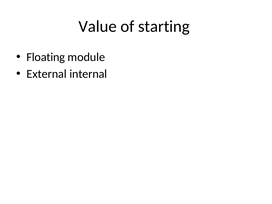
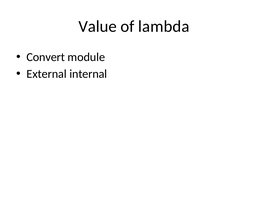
starting: starting -> lambda (164, 26)
Floating: Floating -> Convert (46, 57)
